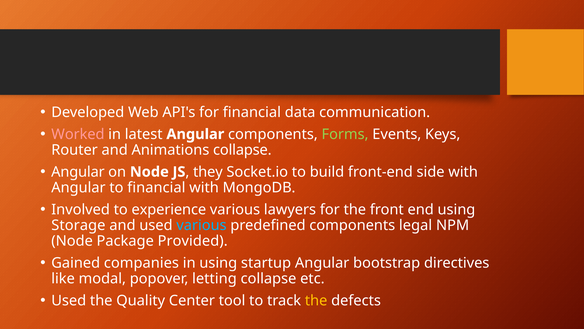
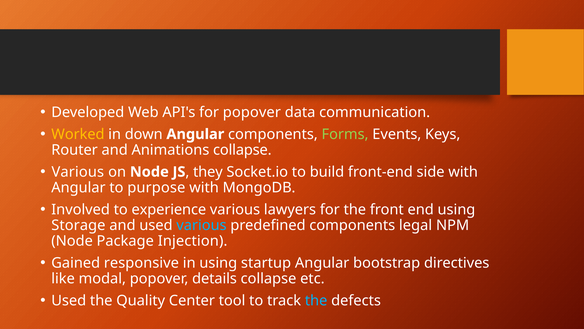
for financial: financial -> popover (252, 112)
Worked colour: pink -> yellow (78, 134)
latest: latest -> down (144, 134)
Angular: Angular -> Various (78, 172)
to financial: financial -> purpose (156, 187)
Provided: Provided -> Injection (193, 241)
companies: companies -> responsive (141, 263)
letting: letting -> details (215, 278)
the colour: yellow -> light blue (316, 300)
